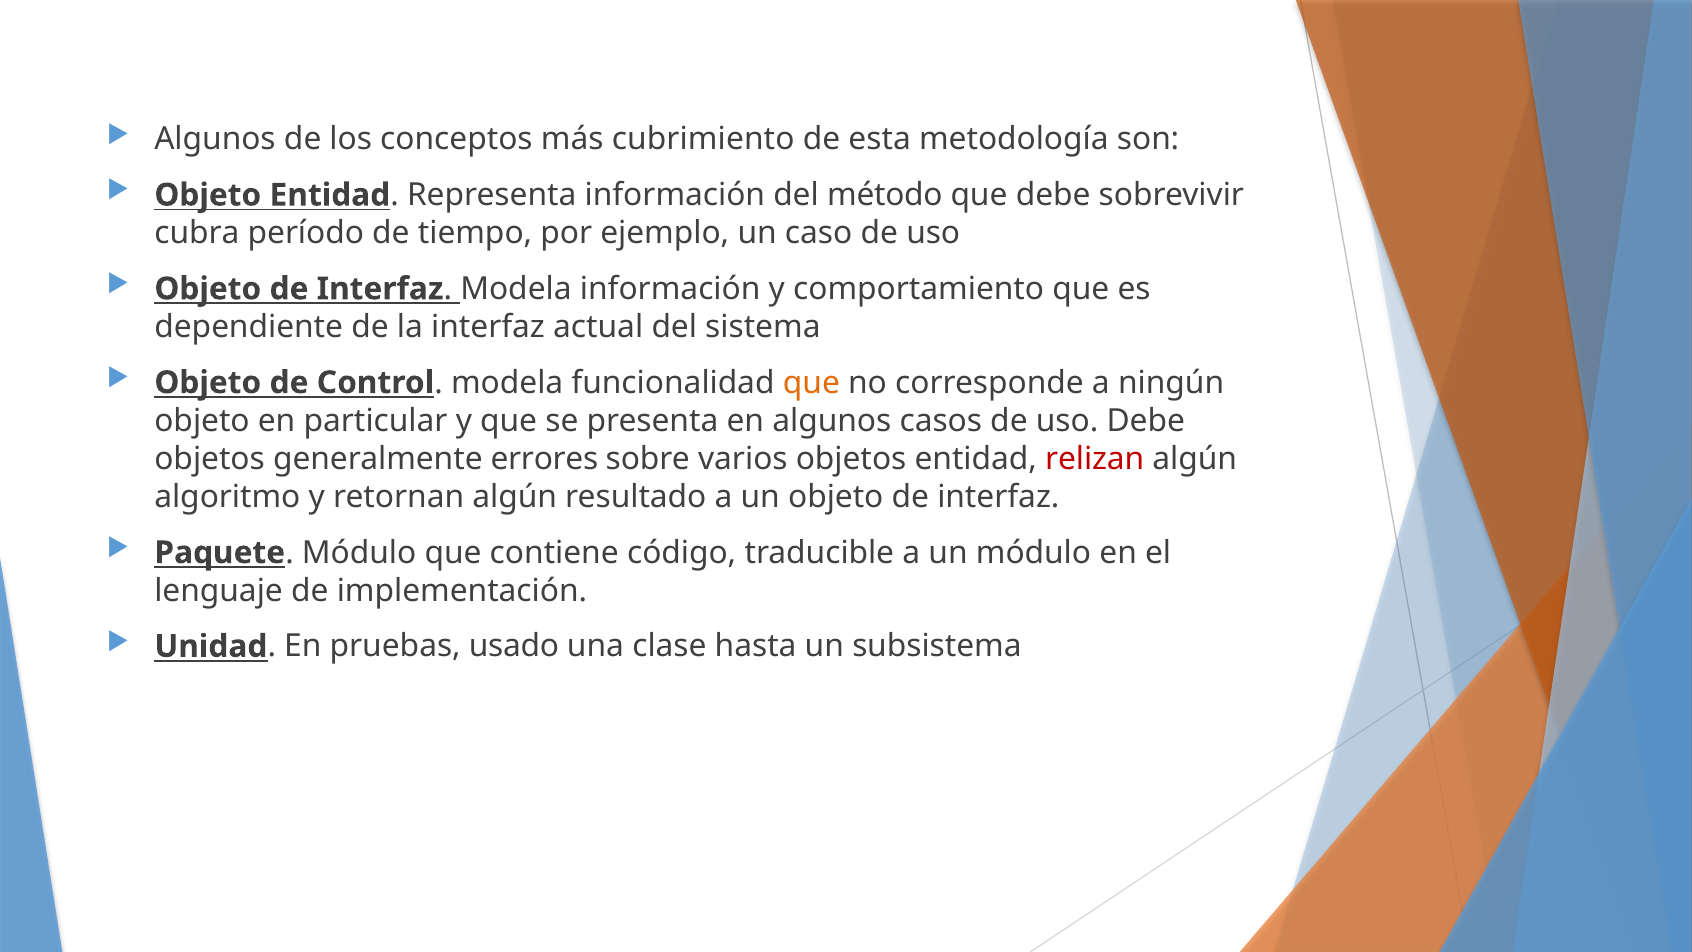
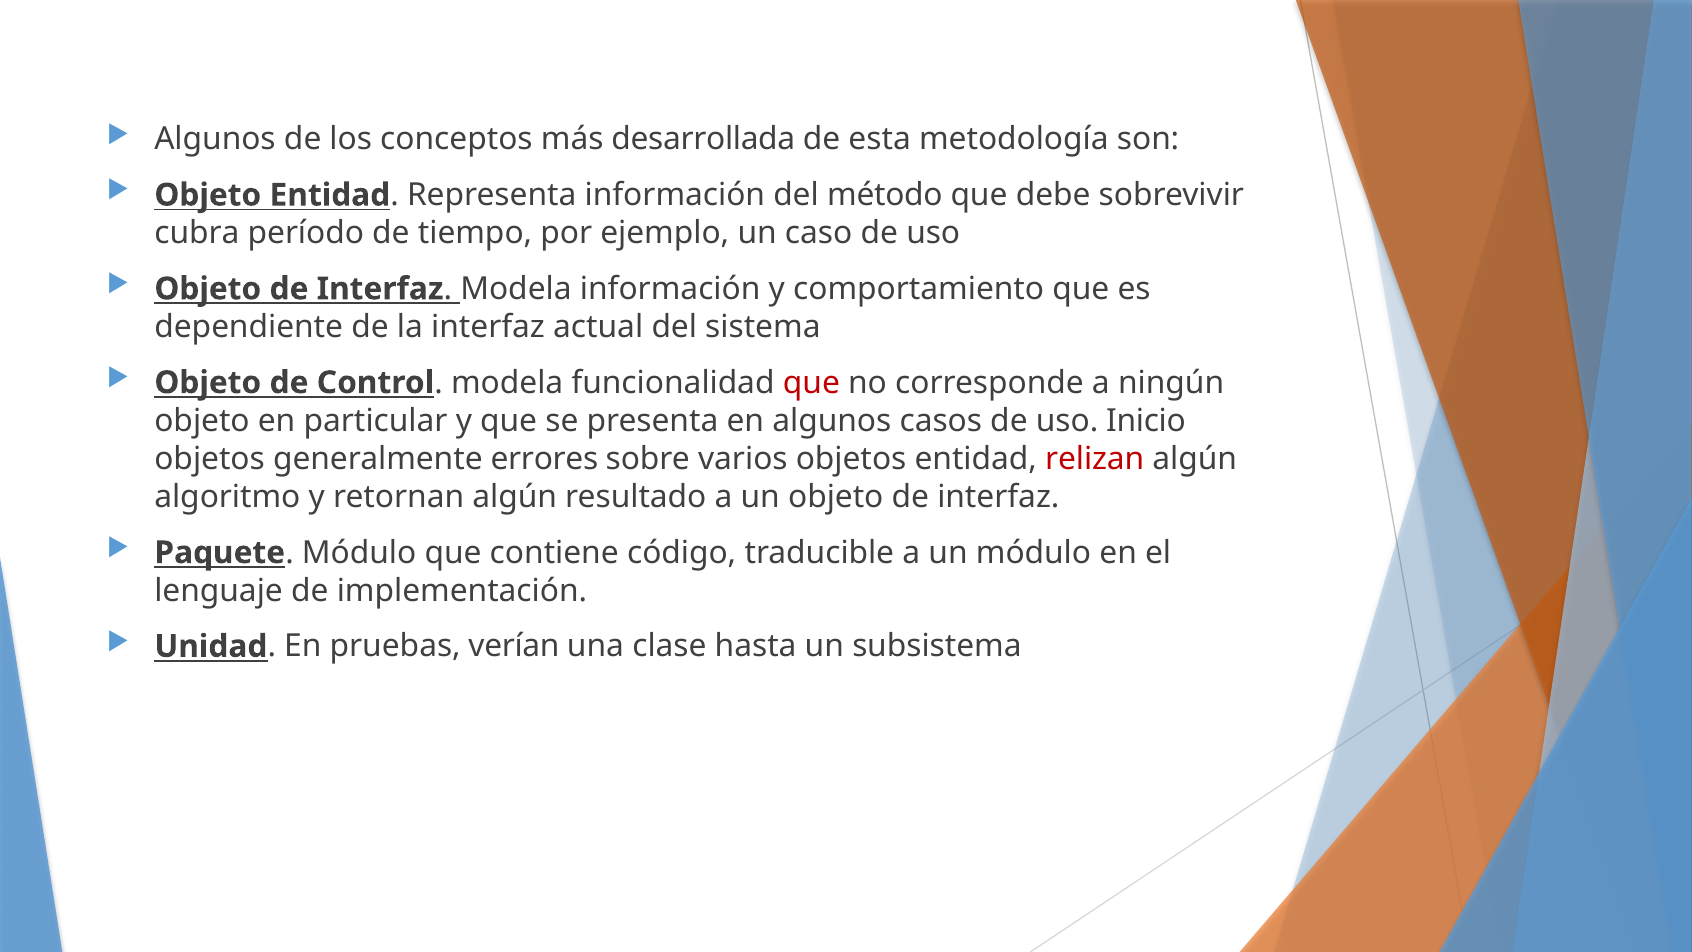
cubrimiento: cubrimiento -> desarrollada (703, 139)
que colour: orange -> red (811, 383)
uso Debe: Debe -> Inicio (1146, 421)
usado: usado -> verían (514, 646)
